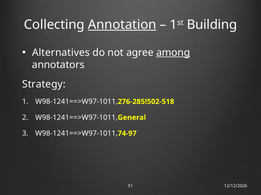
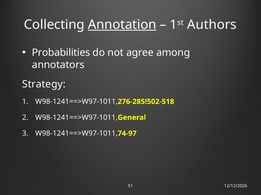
Building: Building -> Authors (212, 25)
Alternatives: Alternatives -> Probabilities (61, 53)
among underline: present -> none (173, 53)
